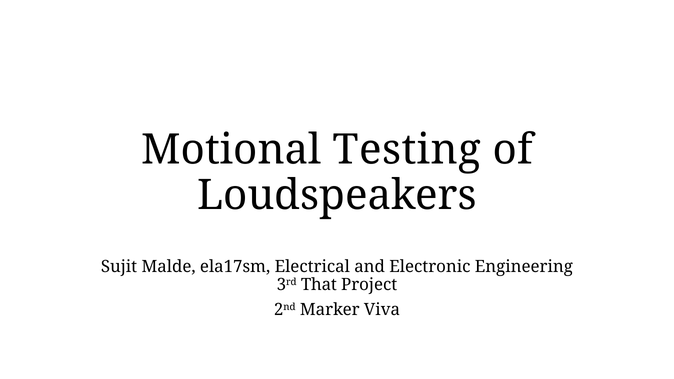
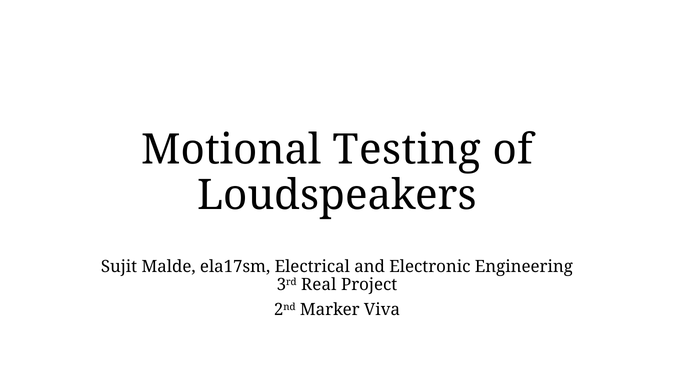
That: That -> Real (319, 285)
